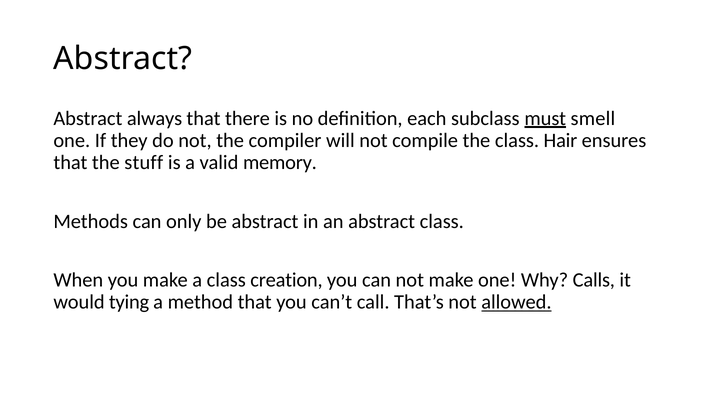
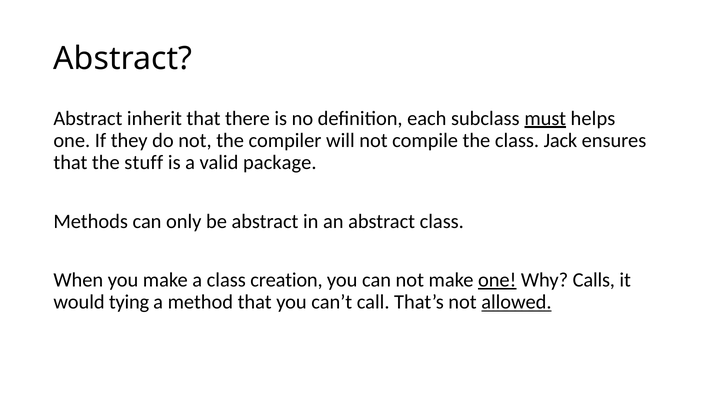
always: always -> inherit (154, 119)
smell: smell -> helps (593, 119)
Hair: Hair -> Jack (560, 141)
memory: memory -> package (280, 163)
one underline: none -> present (497, 280)
